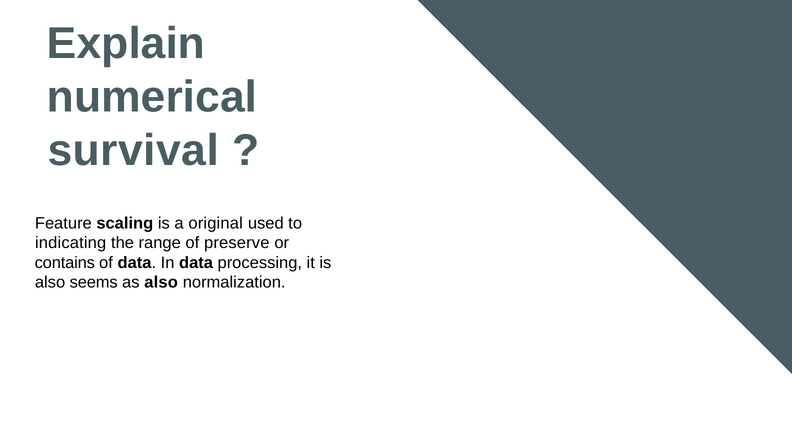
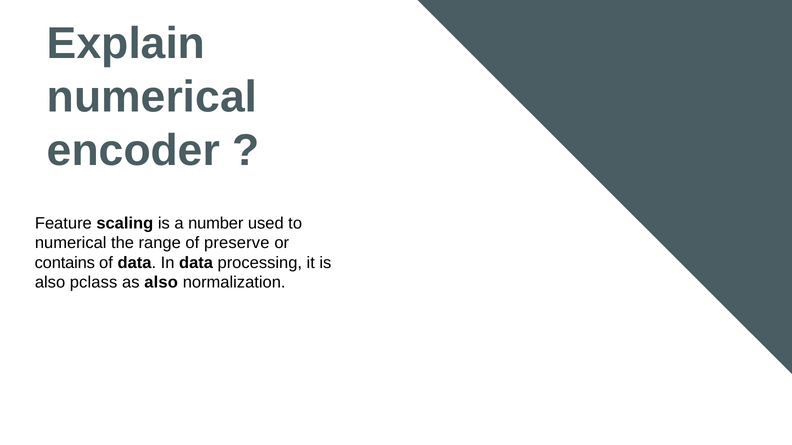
survival: survival -> encoder (133, 151)
original: original -> number (216, 223)
indicating: indicating -> numerical (71, 243)
seems: seems -> pclass (94, 283)
